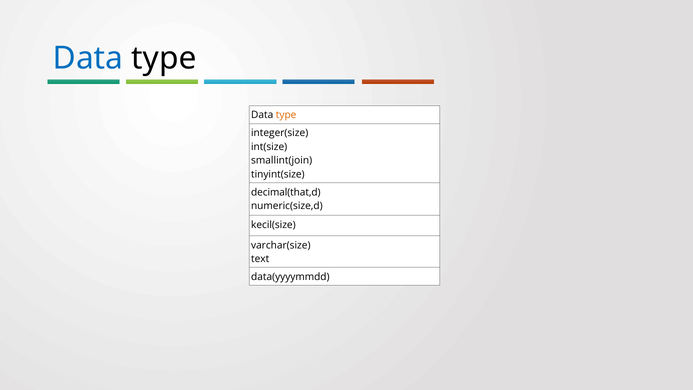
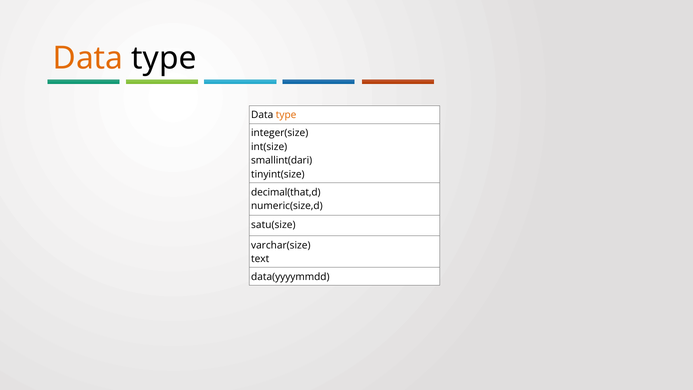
Data colour: blue -> orange (88, 58)
smallint(join: smallint(join -> smallint(dari (282, 161)
kecil(size: kecil(size -> satu(size (273, 225)
